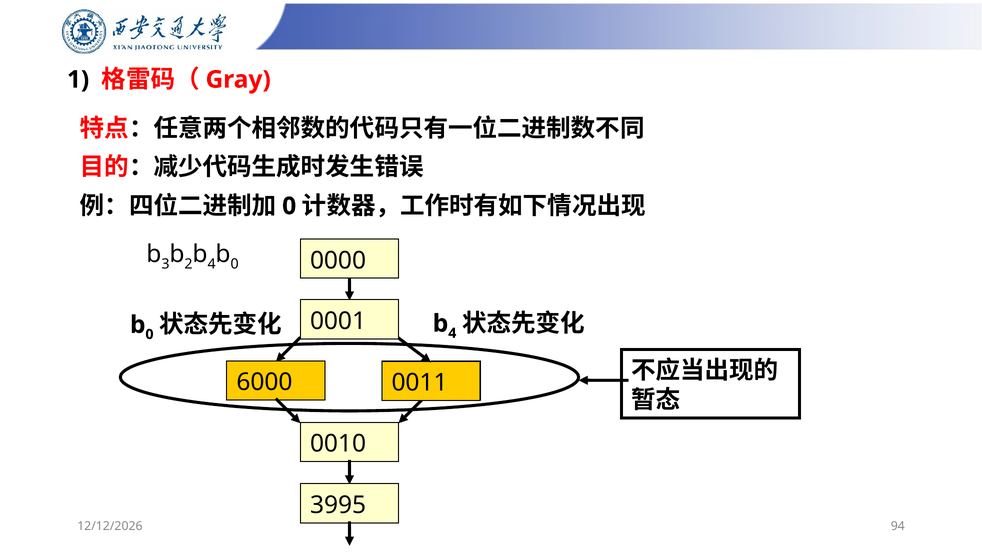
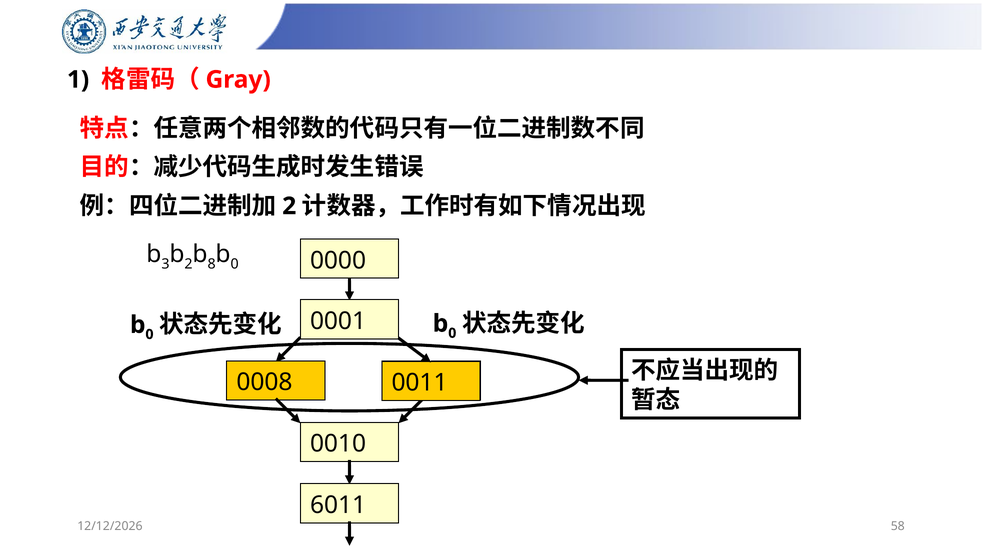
0: 0 -> 2 (289, 206)
4: 4 -> 8 (212, 264)
4: 4 -> 0 (452, 333)
6000: 6000 -> 0008 (264, 383)
3995: 3995 -> 6011 (338, 505)
94: 94 -> 58 (898, 527)
